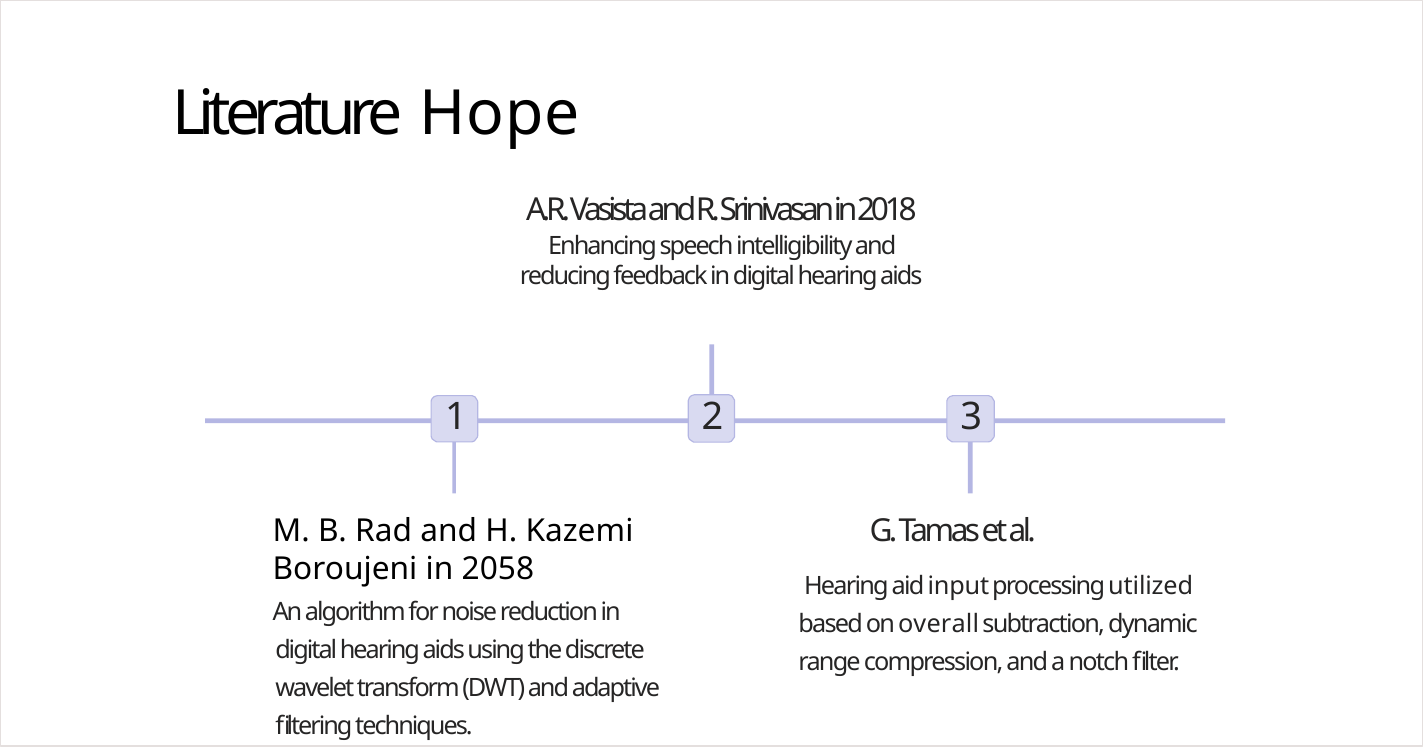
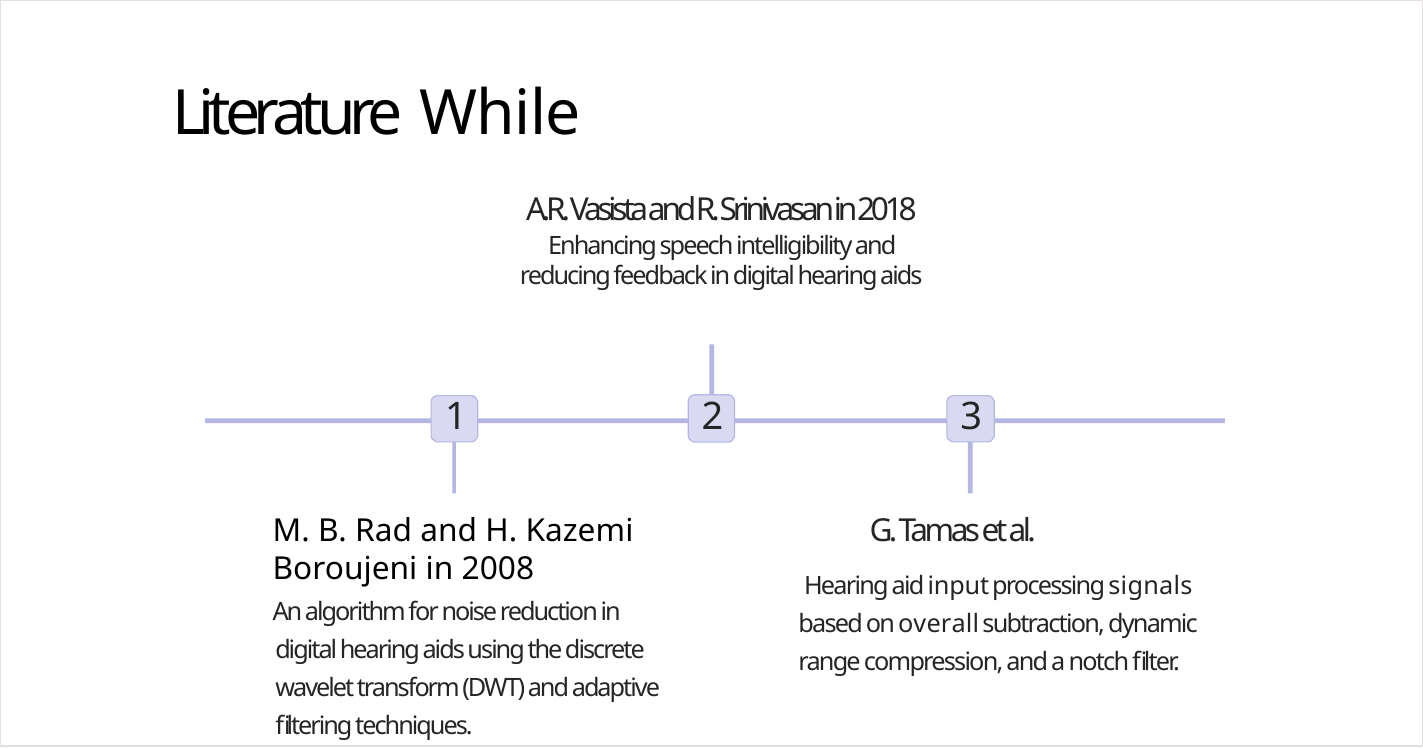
Hope: Hope -> While (500, 114)
2058: 2058 -> 2008 (498, 569)
utilized: utilized -> signals (1150, 587)
